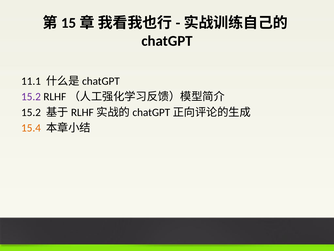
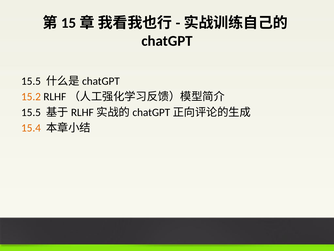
11.1: 11.1 -> 15.5 (31, 81)
15.2 colour: purple -> orange (31, 97)
15.2: 15.2 -> 15.5 (31, 112)
